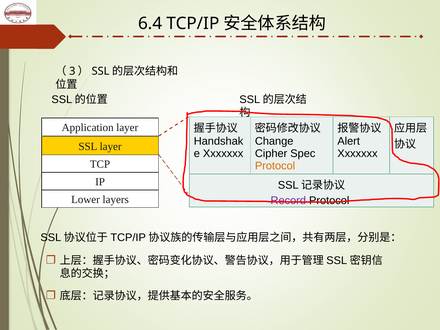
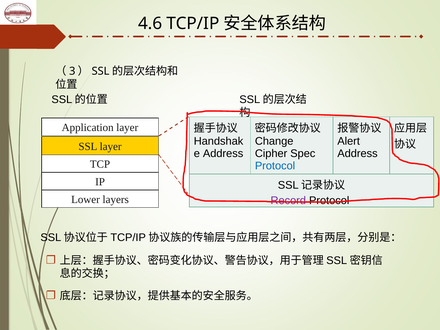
6.4: 6.4 -> 4.6 (150, 24)
Xxxxxxx: Xxxxxxx -> Address (223, 154)
Xxxxxxx: Xxxxxxx -> Address (357, 154)
Protocol colour: orange -> blue (275, 166)
